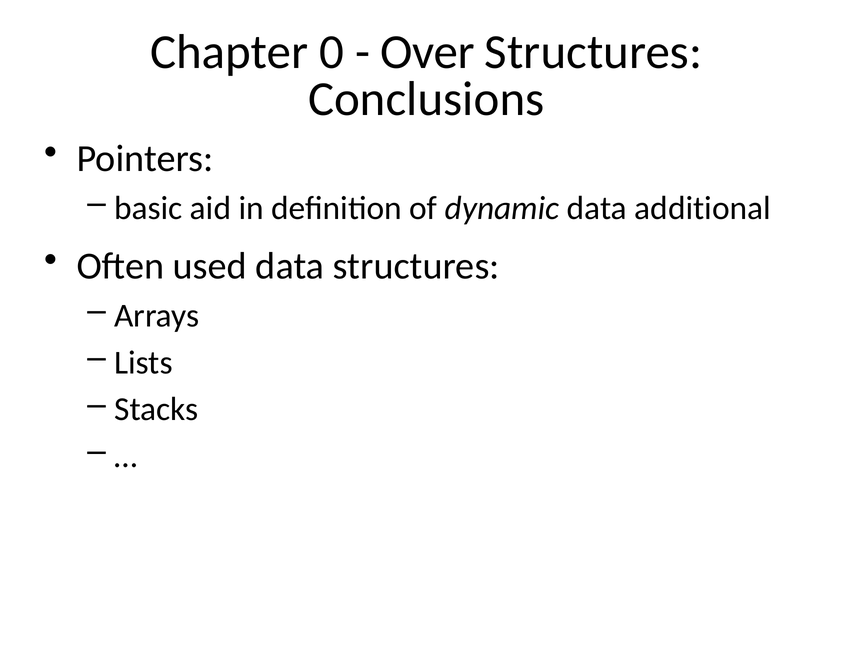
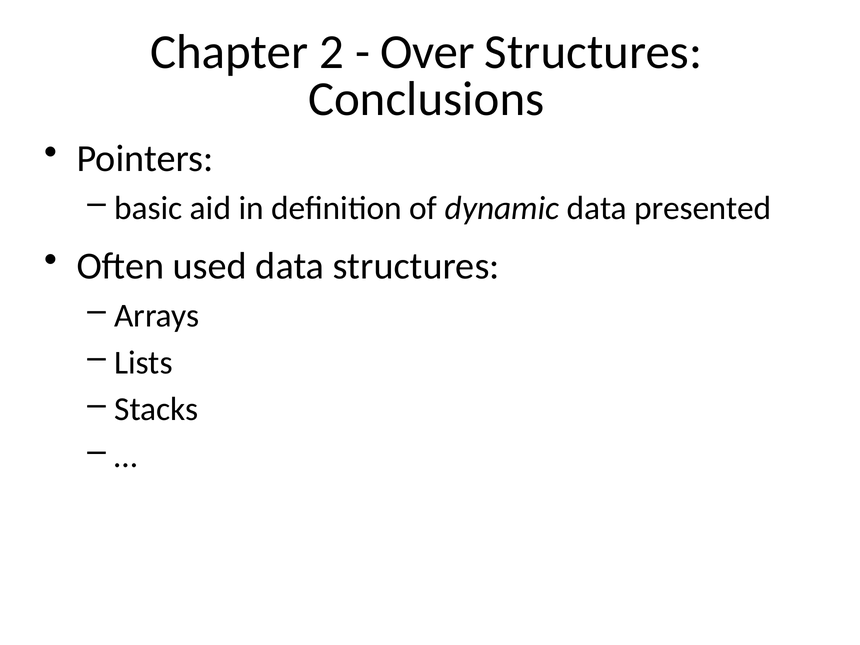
0: 0 -> 2 (332, 52)
additional: additional -> presented (703, 208)
